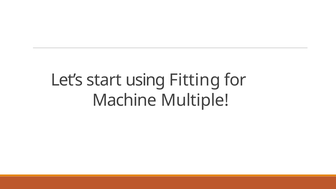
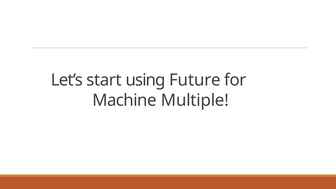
Fitting: Fitting -> Future (195, 80)
